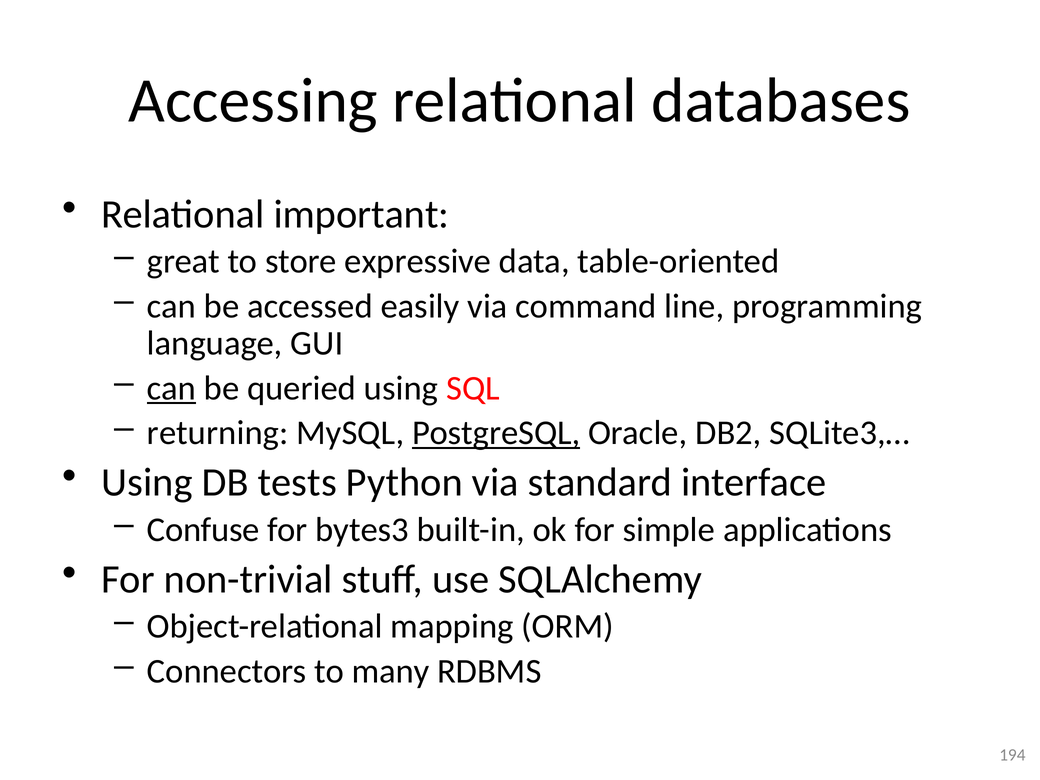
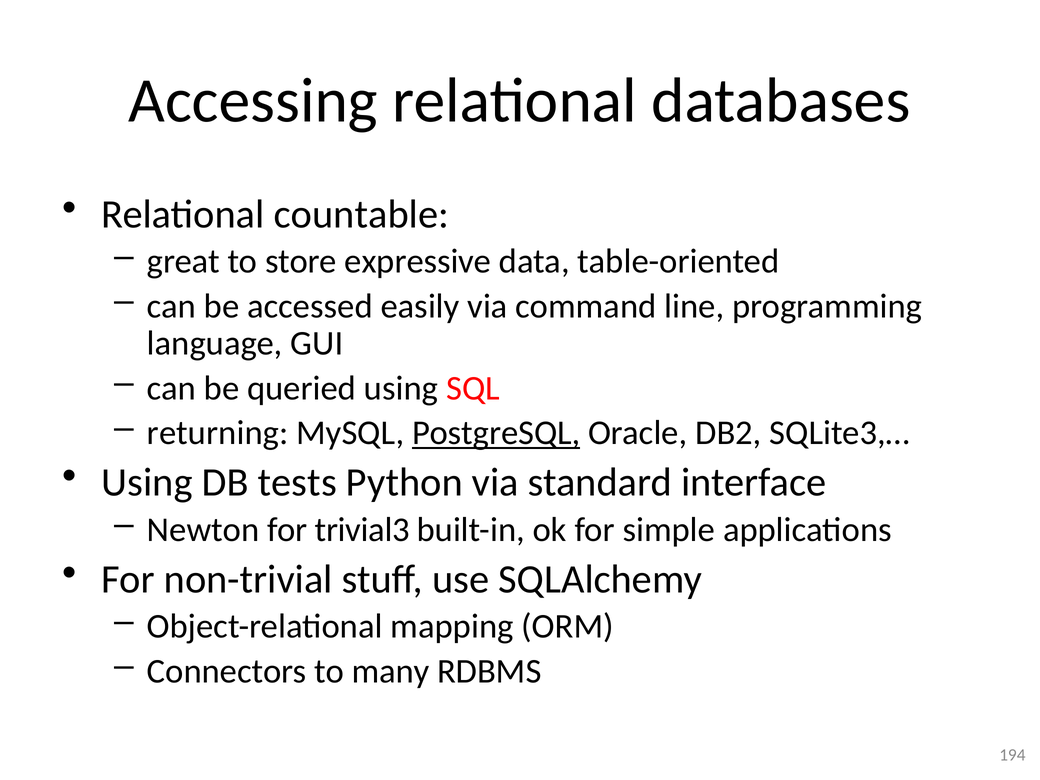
important: important -> countable (361, 214)
can underline: present -> none (172, 388)
Confuse: Confuse -> Newton (203, 530)
bytes3: bytes3 -> trivial3 (362, 530)
